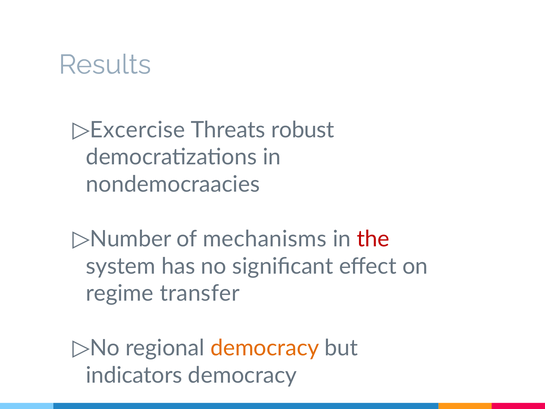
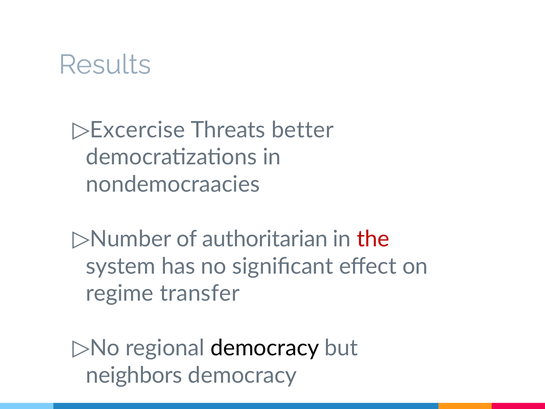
robust: robust -> better (302, 130)
mechanisms: mechanisms -> authoritarian (265, 239)
democracy colour: orange -> black (265, 348)
indicators: indicators -> neighbors (134, 375)
